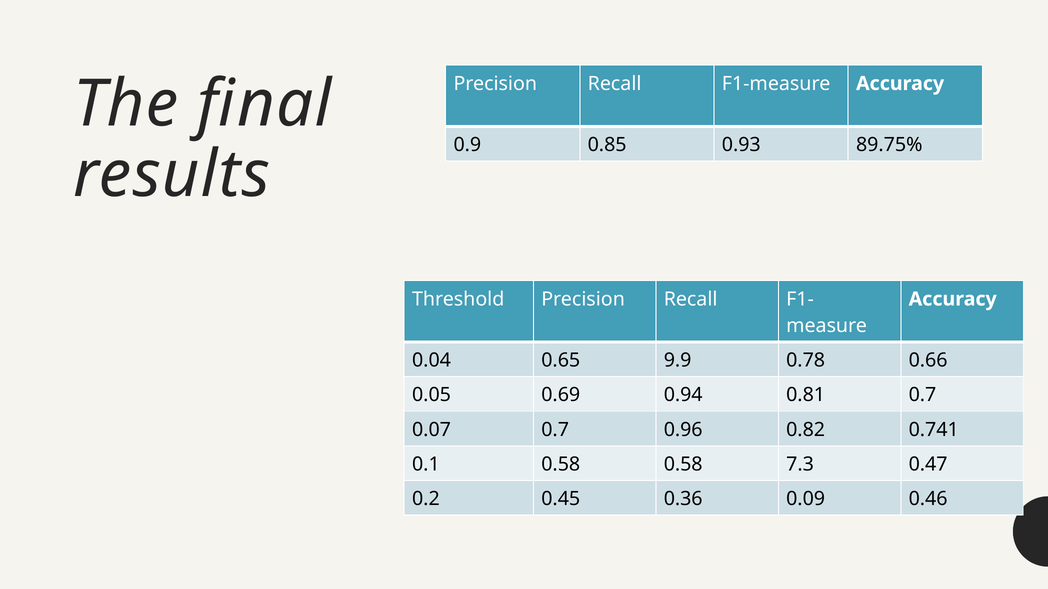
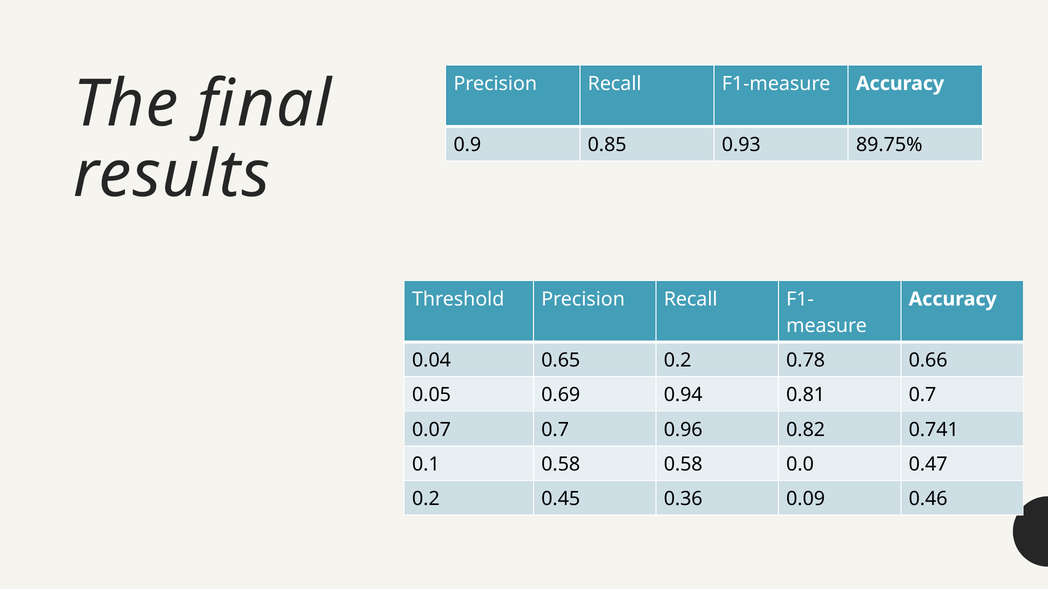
0.65 9.9: 9.9 -> 0.2 (678, 361)
7.3: 7.3 -> 0.0 (800, 465)
